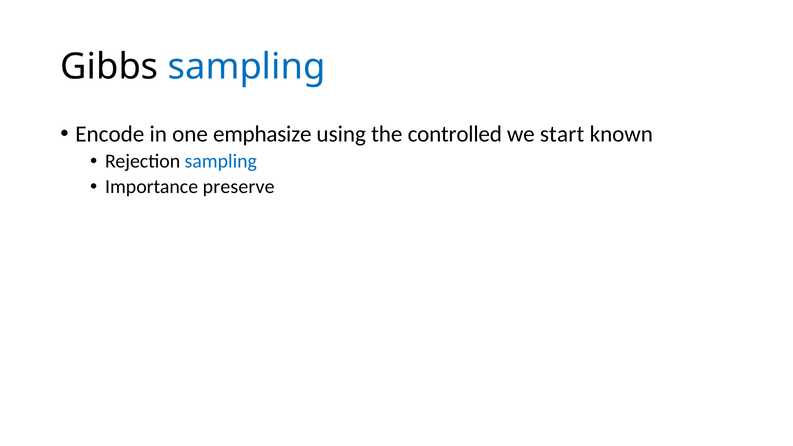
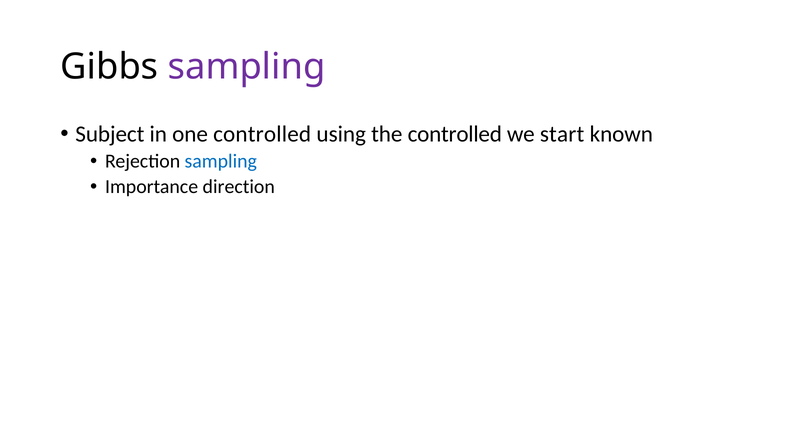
sampling colour: blue -> purple (247, 67)
Encode: Encode -> Subject (110, 134)
one emphasize: emphasize -> controlled (262, 134)
preserve: preserve -> direction (239, 187)
